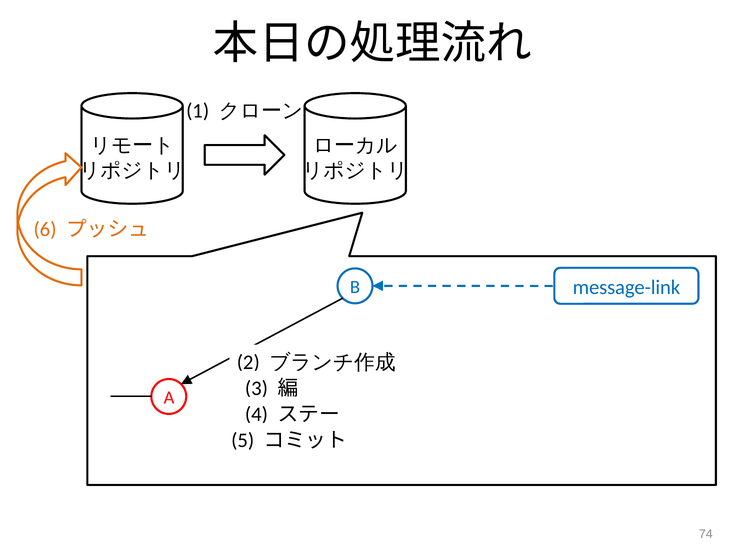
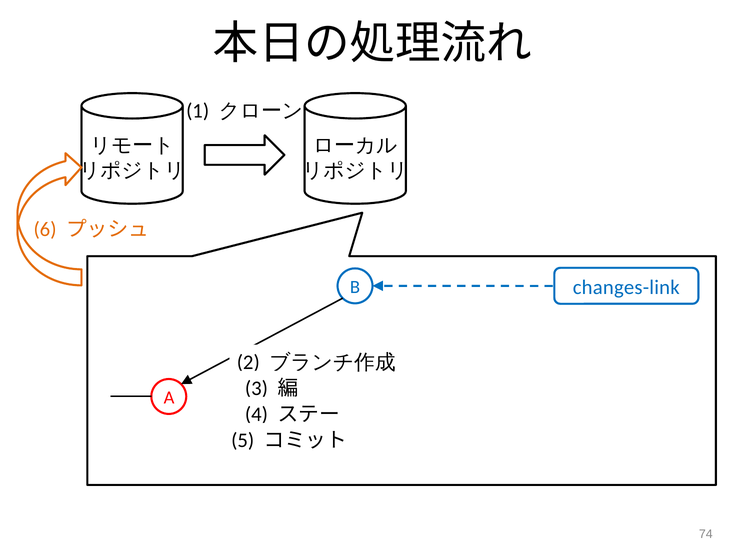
message-link: message-link -> changes-link (626, 287)
